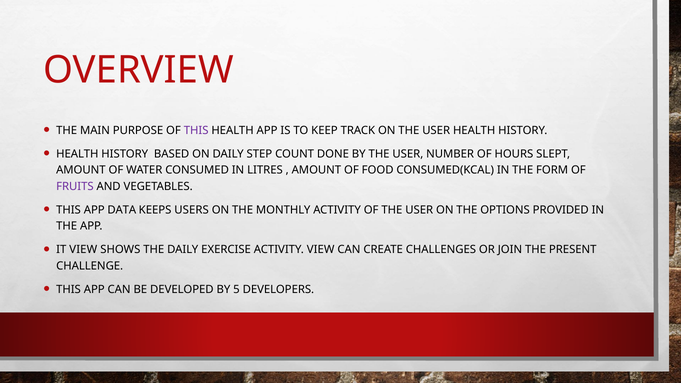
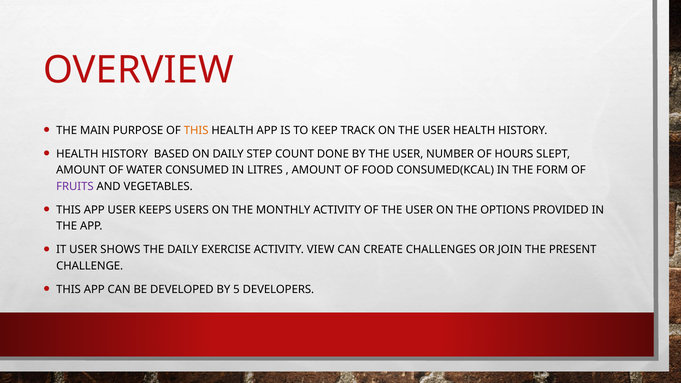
THIS colour: purple -> orange (196, 130)
APP DATA: DATA -> USER (122, 210)
IT VIEW: VIEW -> USER (83, 250)
